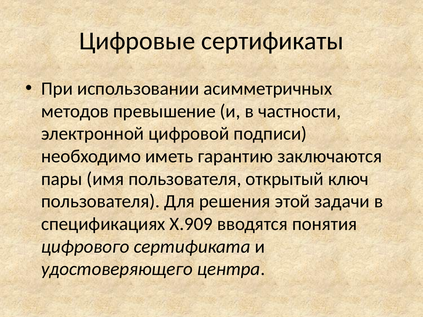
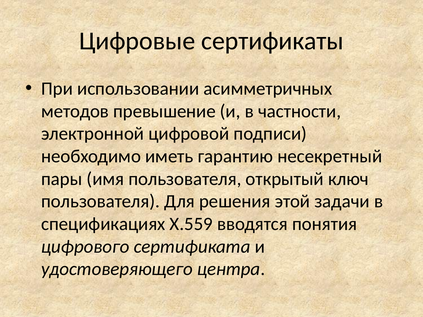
заключаются: заключаются -> несекретный (330, 156)
X.909: X.909 -> X.559 (191, 224)
